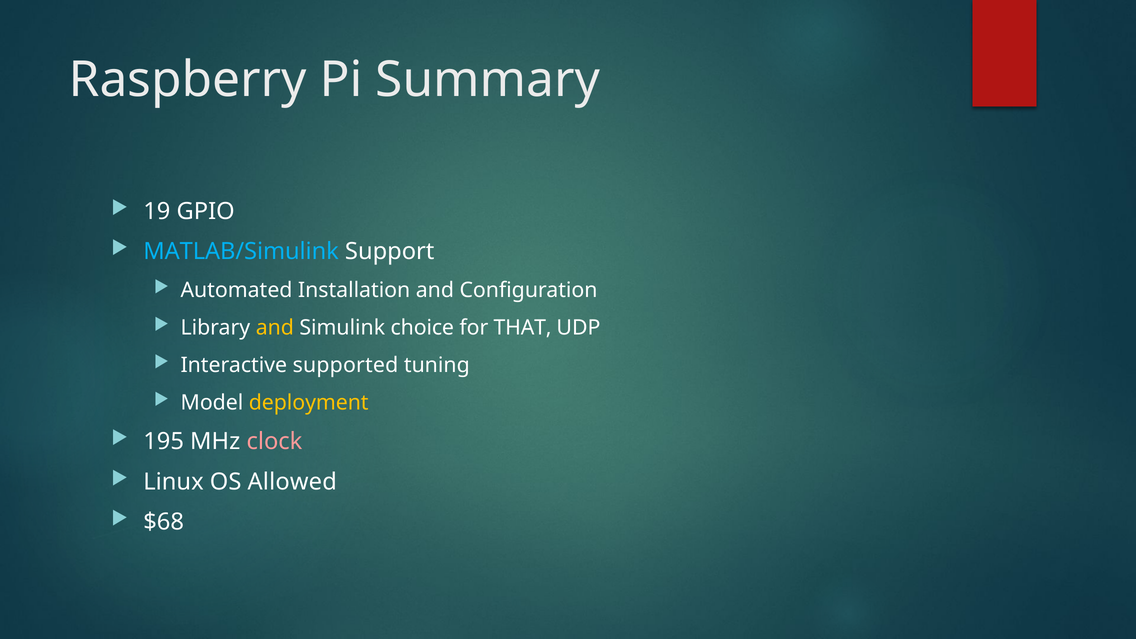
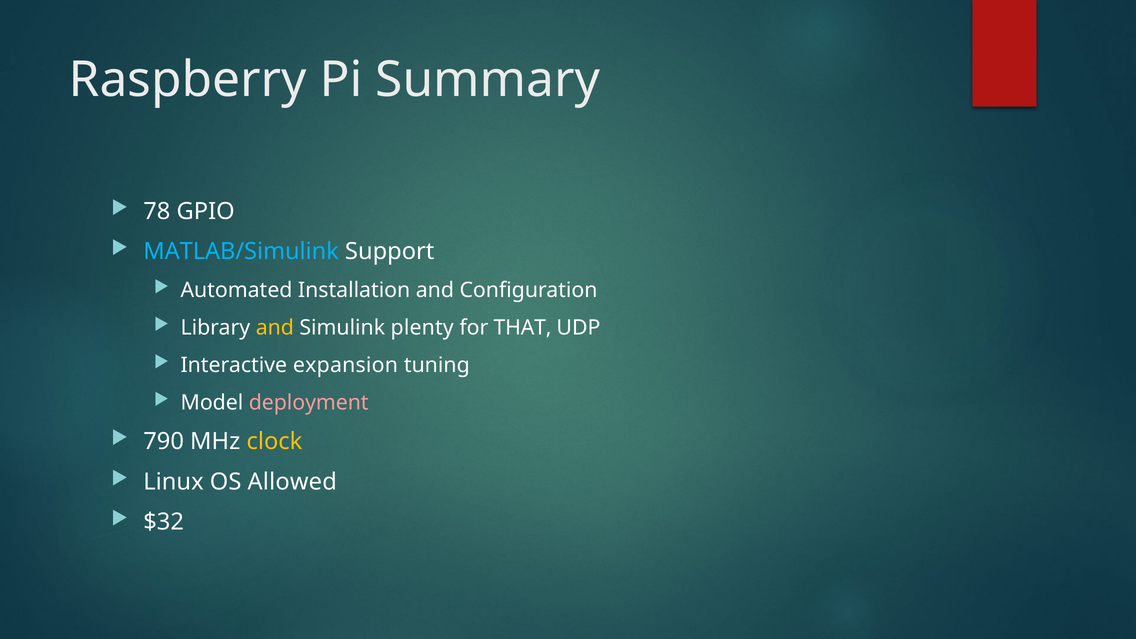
19: 19 -> 78 (157, 211)
choice: choice -> plenty (422, 328)
supported: supported -> expansion (345, 365)
deployment colour: yellow -> pink (309, 403)
195: 195 -> 790 (164, 442)
clock colour: pink -> yellow (274, 442)
$68: $68 -> $32 (164, 522)
